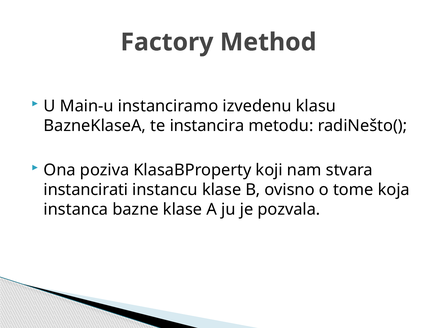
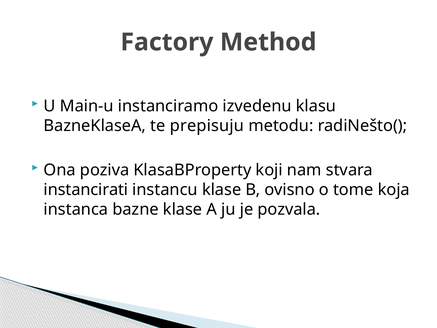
instancira: instancira -> prepisuju (207, 126)
